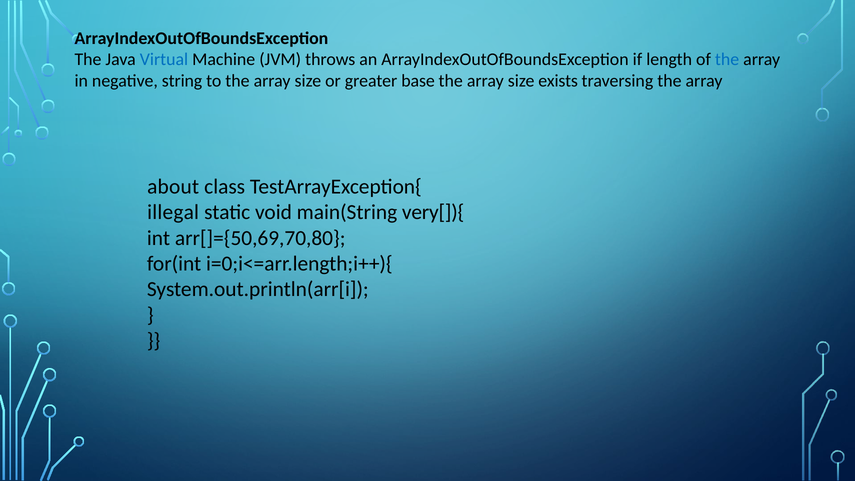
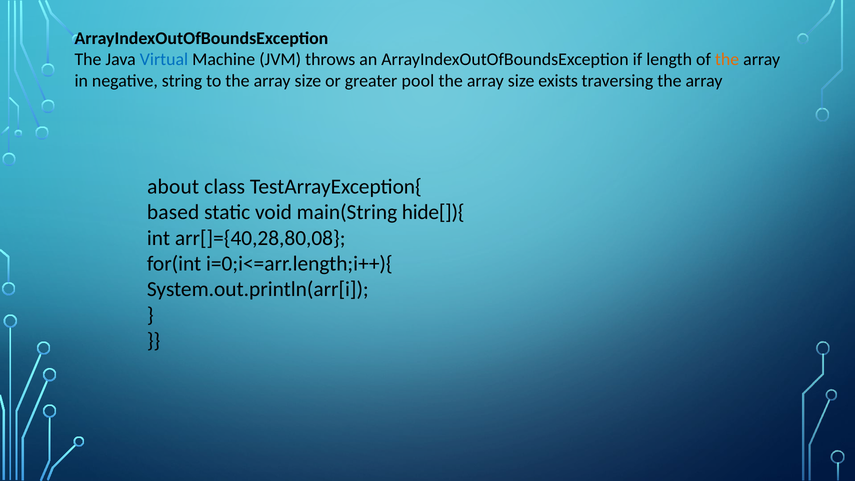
the colour: blue -> orange (727, 60)
base: base -> pool (418, 81)
illegal: illegal -> based (173, 212)
very[]){: very[]){ -> hide[]){ (433, 212)
arr[]={50,69,70,80: arr[]={50,69,70,80 -> arr[]={40,28,80,08 (260, 238)
